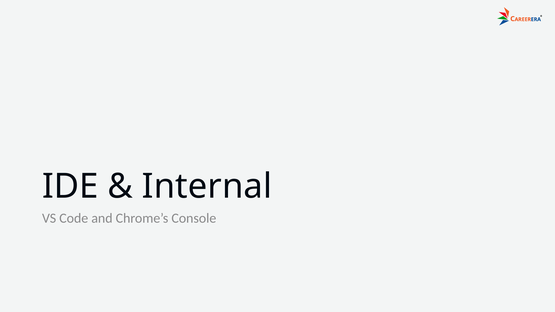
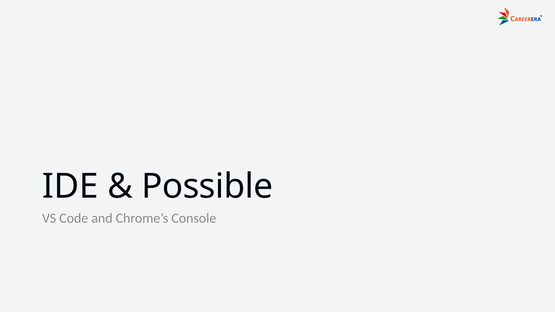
Internal: Internal -> Possible (207, 187)
